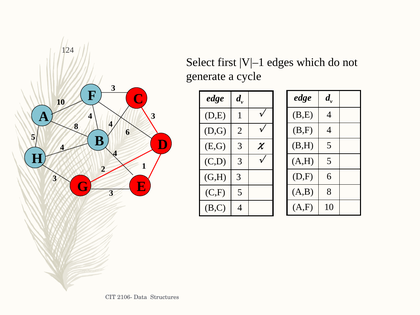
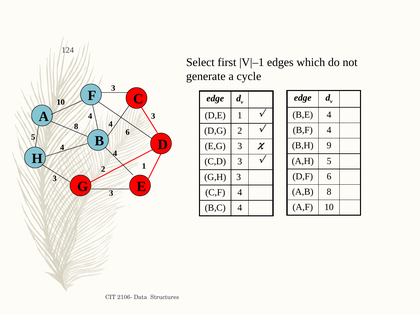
B,H 5: 5 -> 9 (329, 146)
C,F 5: 5 -> 4 (240, 192)
